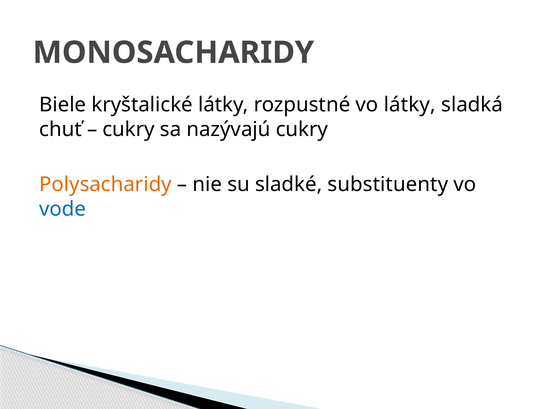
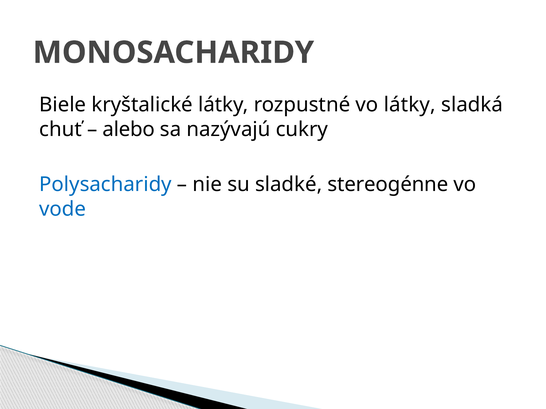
cukry: cukry -> alebo (129, 129)
Polysacharidy colour: orange -> blue (105, 185)
substituenty: substituenty -> stereogénne (388, 185)
